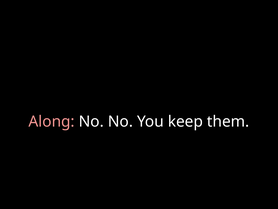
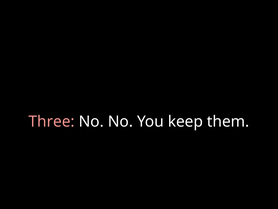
Along: Along -> Three (52, 121)
